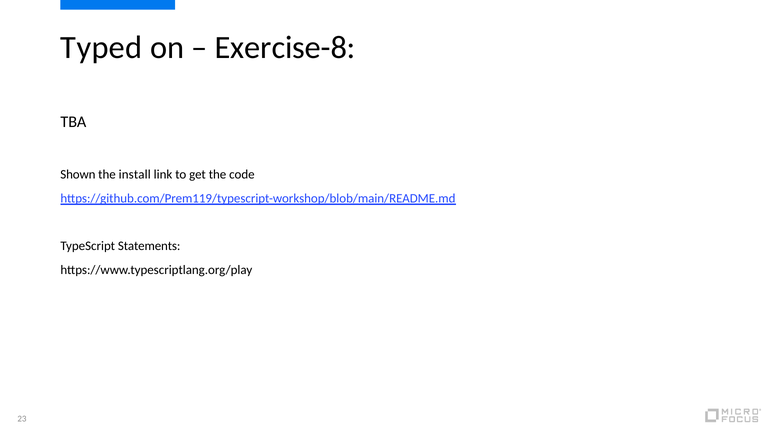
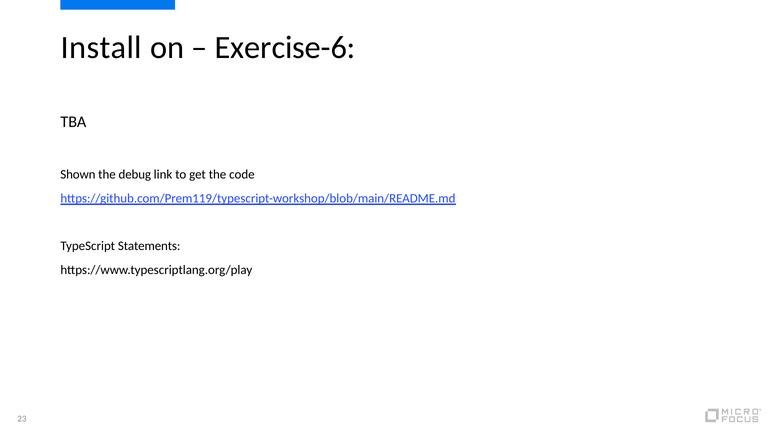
Typed: Typed -> Install (101, 48)
Exercise-8: Exercise-8 -> Exercise-6 (285, 48)
install: install -> debug (135, 175)
